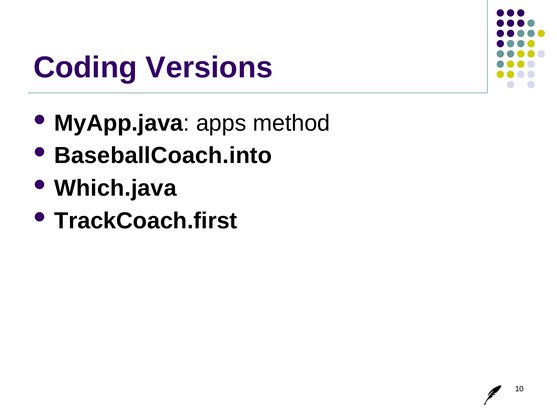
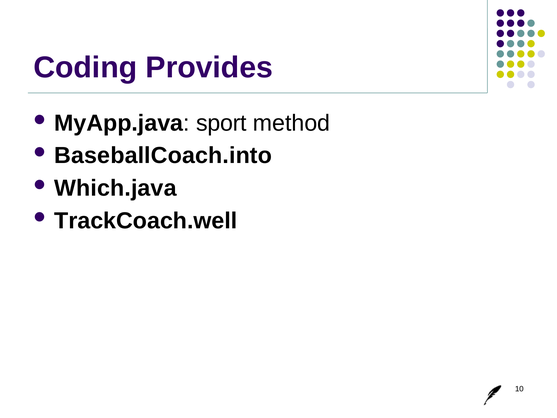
Versions: Versions -> Provides (209, 68)
apps: apps -> sport (221, 123)
TrackCoach.first: TrackCoach.first -> TrackCoach.well (146, 221)
